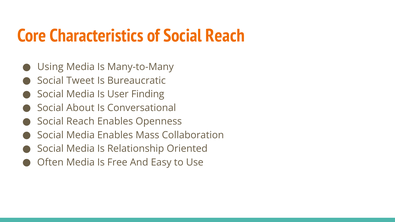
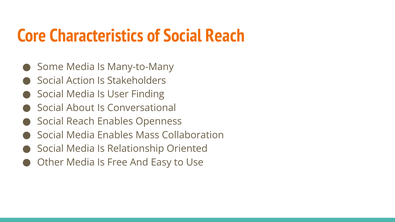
Using: Using -> Some (50, 67)
Tweet: Tweet -> Action (80, 81)
Bureaucratic: Bureaucratic -> Stakeholders (137, 81)
Often: Often -> Other (50, 162)
